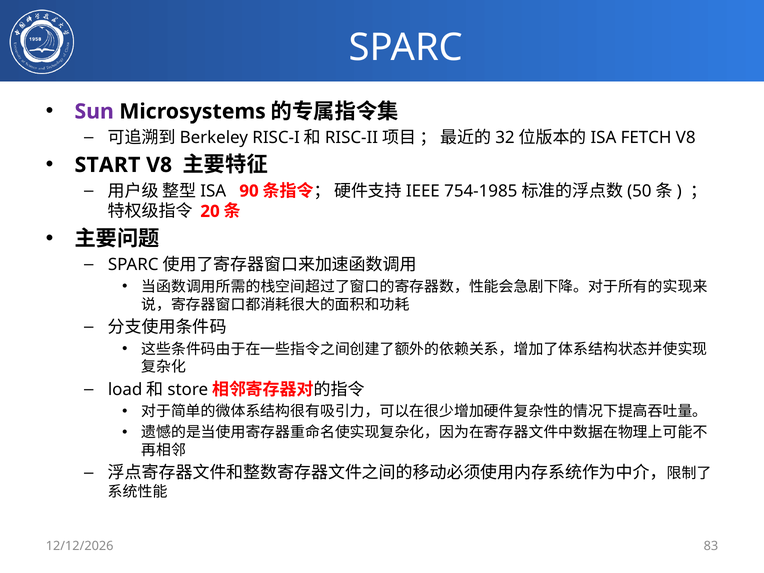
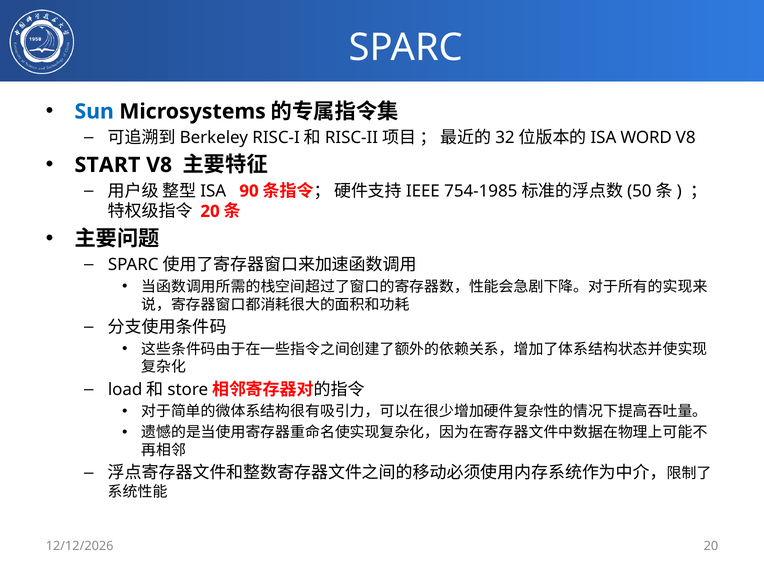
Sun colour: purple -> blue (94, 112)
FETCH: FETCH -> WORD (646, 138)
83: 83 -> 20 (711, 546)
